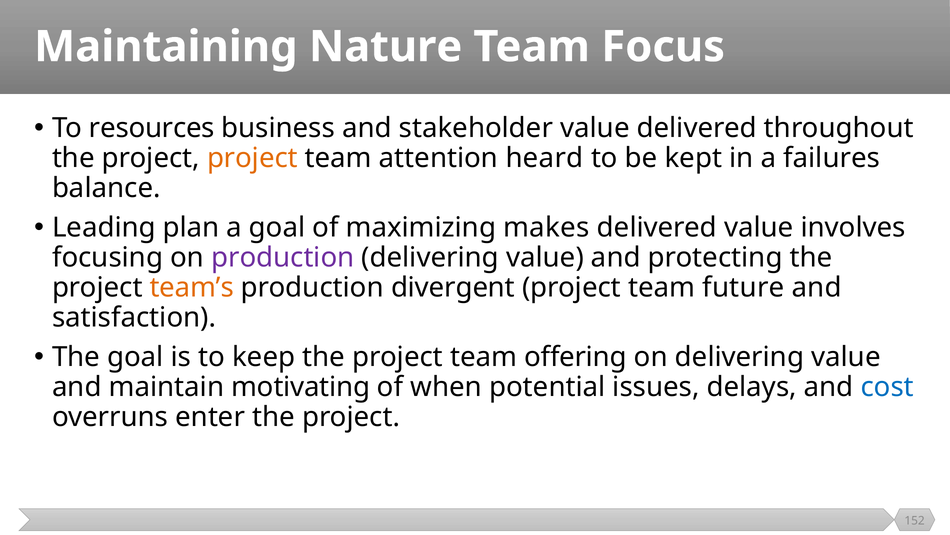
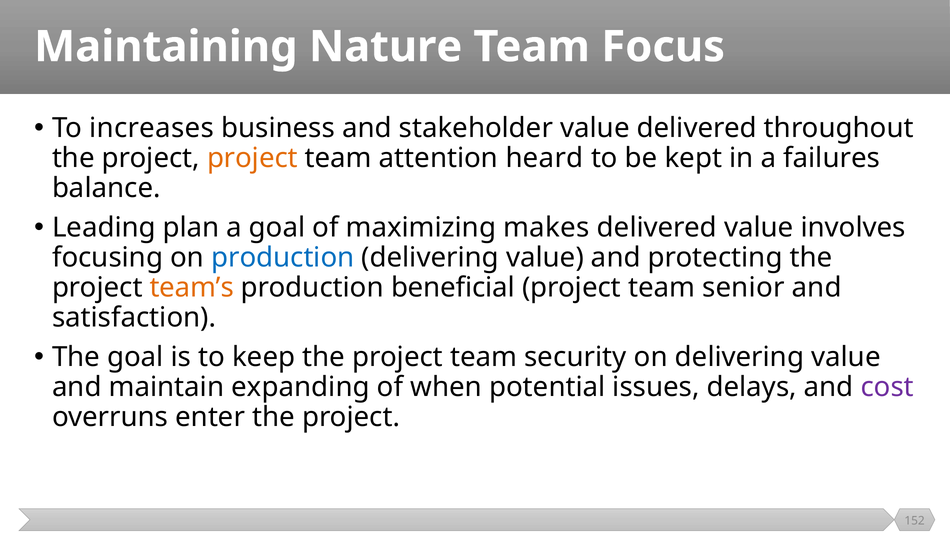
resources: resources -> increases (152, 128)
production colour: purple -> blue (283, 257)
divergent: divergent -> beneficial (453, 287)
future: future -> senior (743, 287)
offering: offering -> security (575, 357)
motivating: motivating -> expanding (301, 387)
cost colour: blue -> purple (887, 387)
